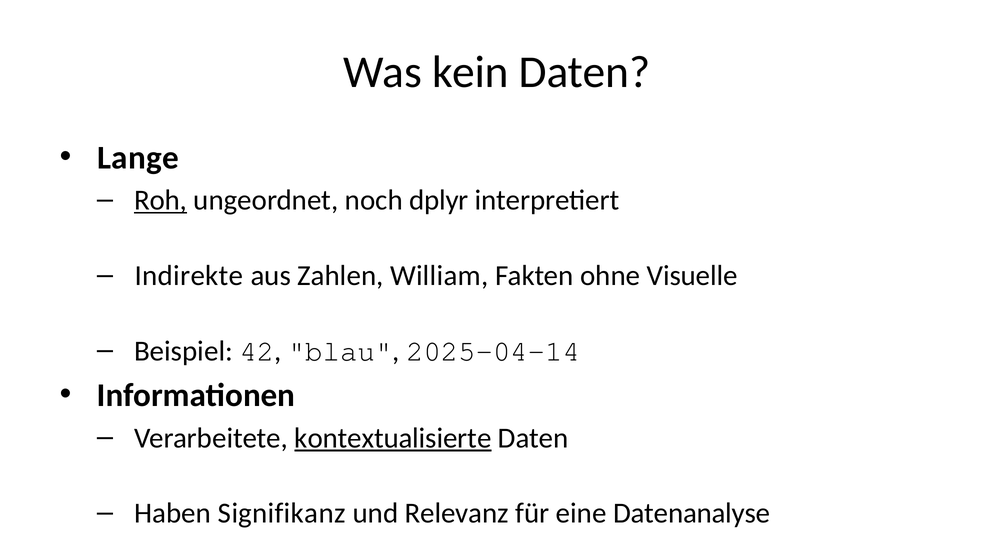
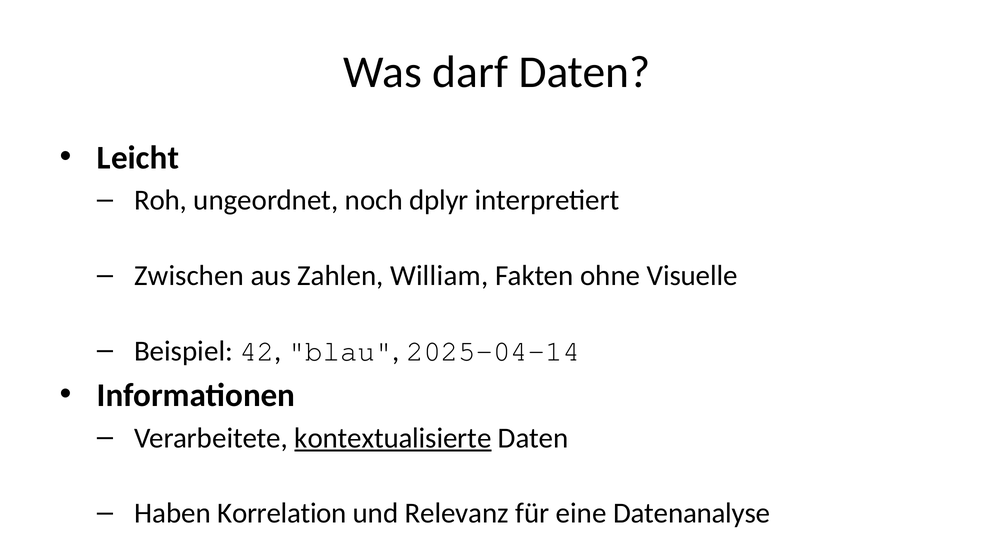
kein: kein -> darf (470, 72)
Lange: Lange -> Leicht (138, 158)
Roh underline: present -> none (161, 200)
Indirekte: Indirekte -> Zwischen (189, 276)
Signifikanz: Signifikanz -> Korrelation (282, 513)
